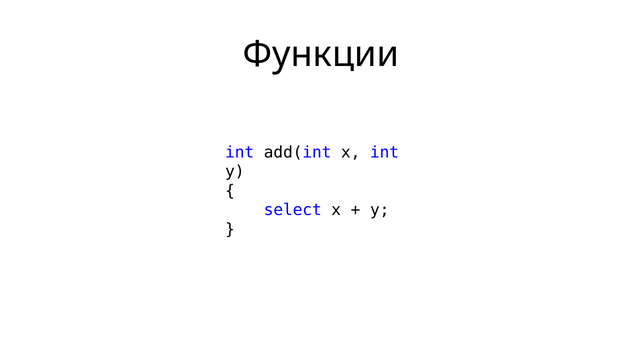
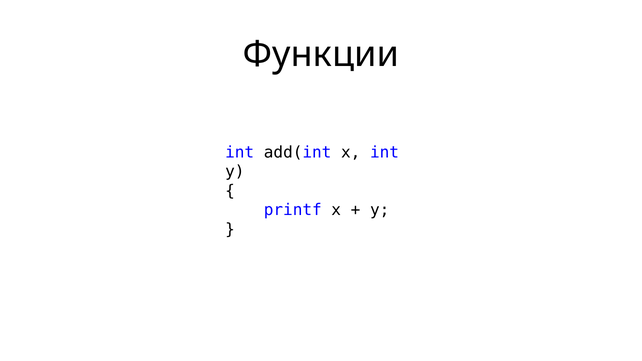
select: select -> printf (293, 210)
